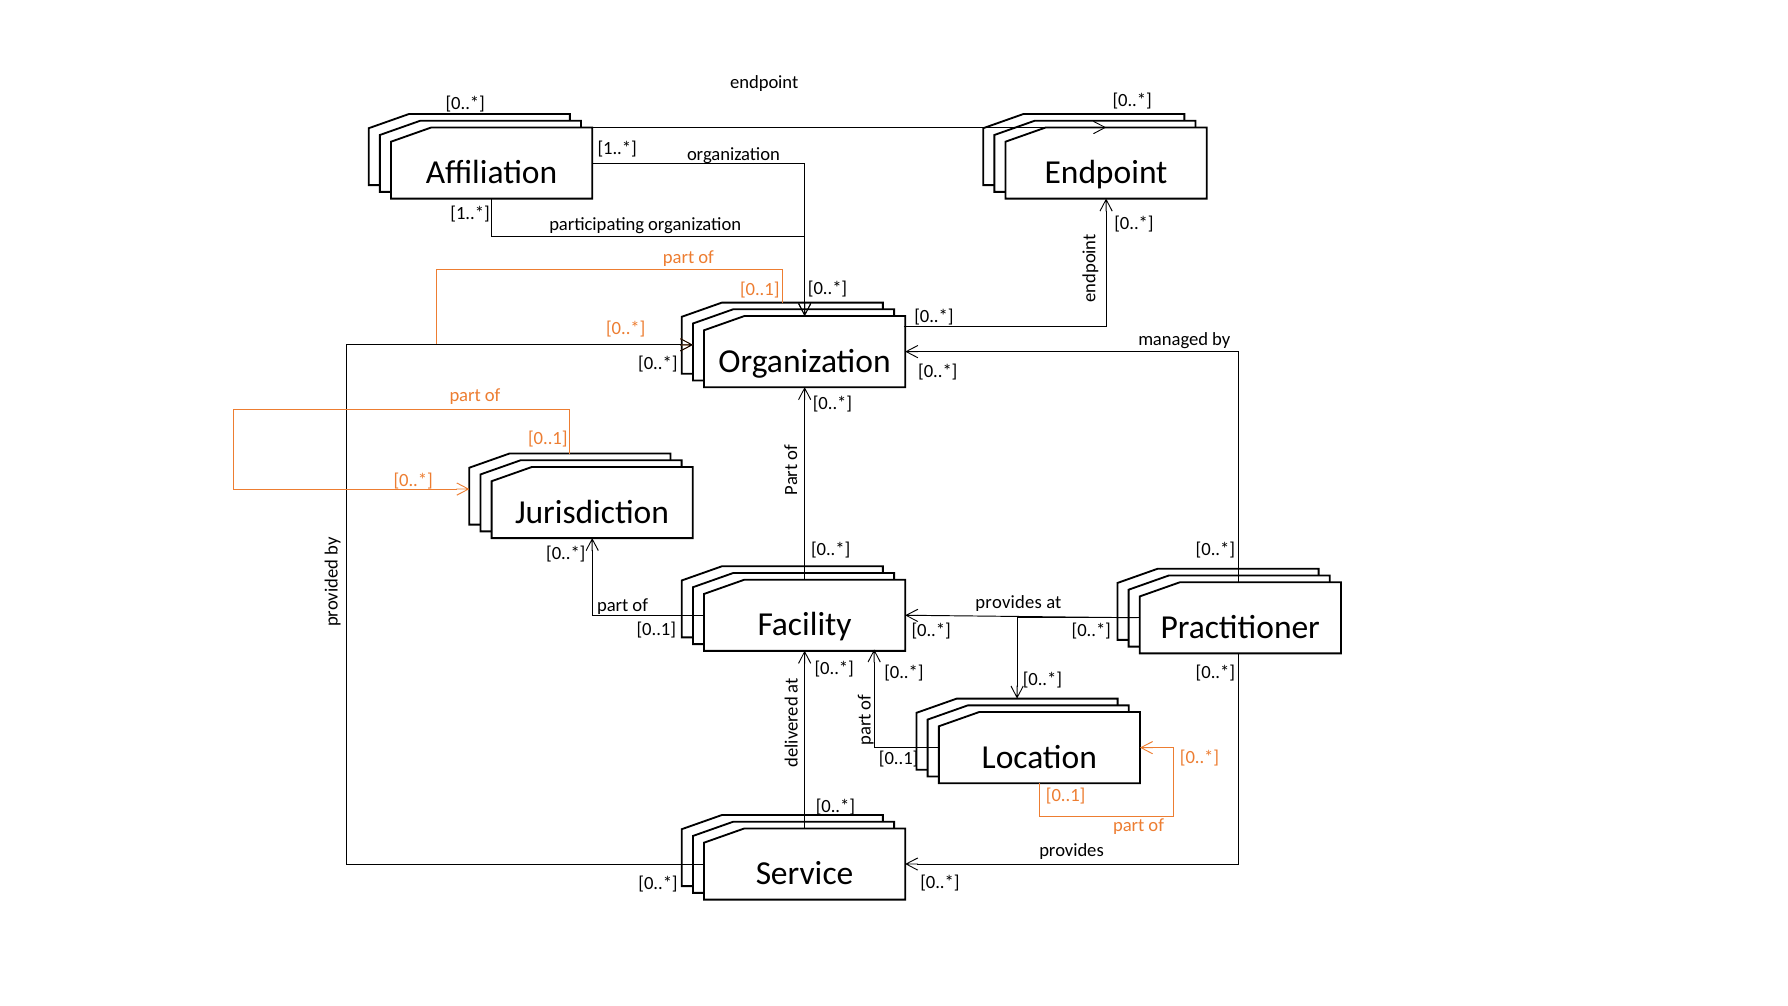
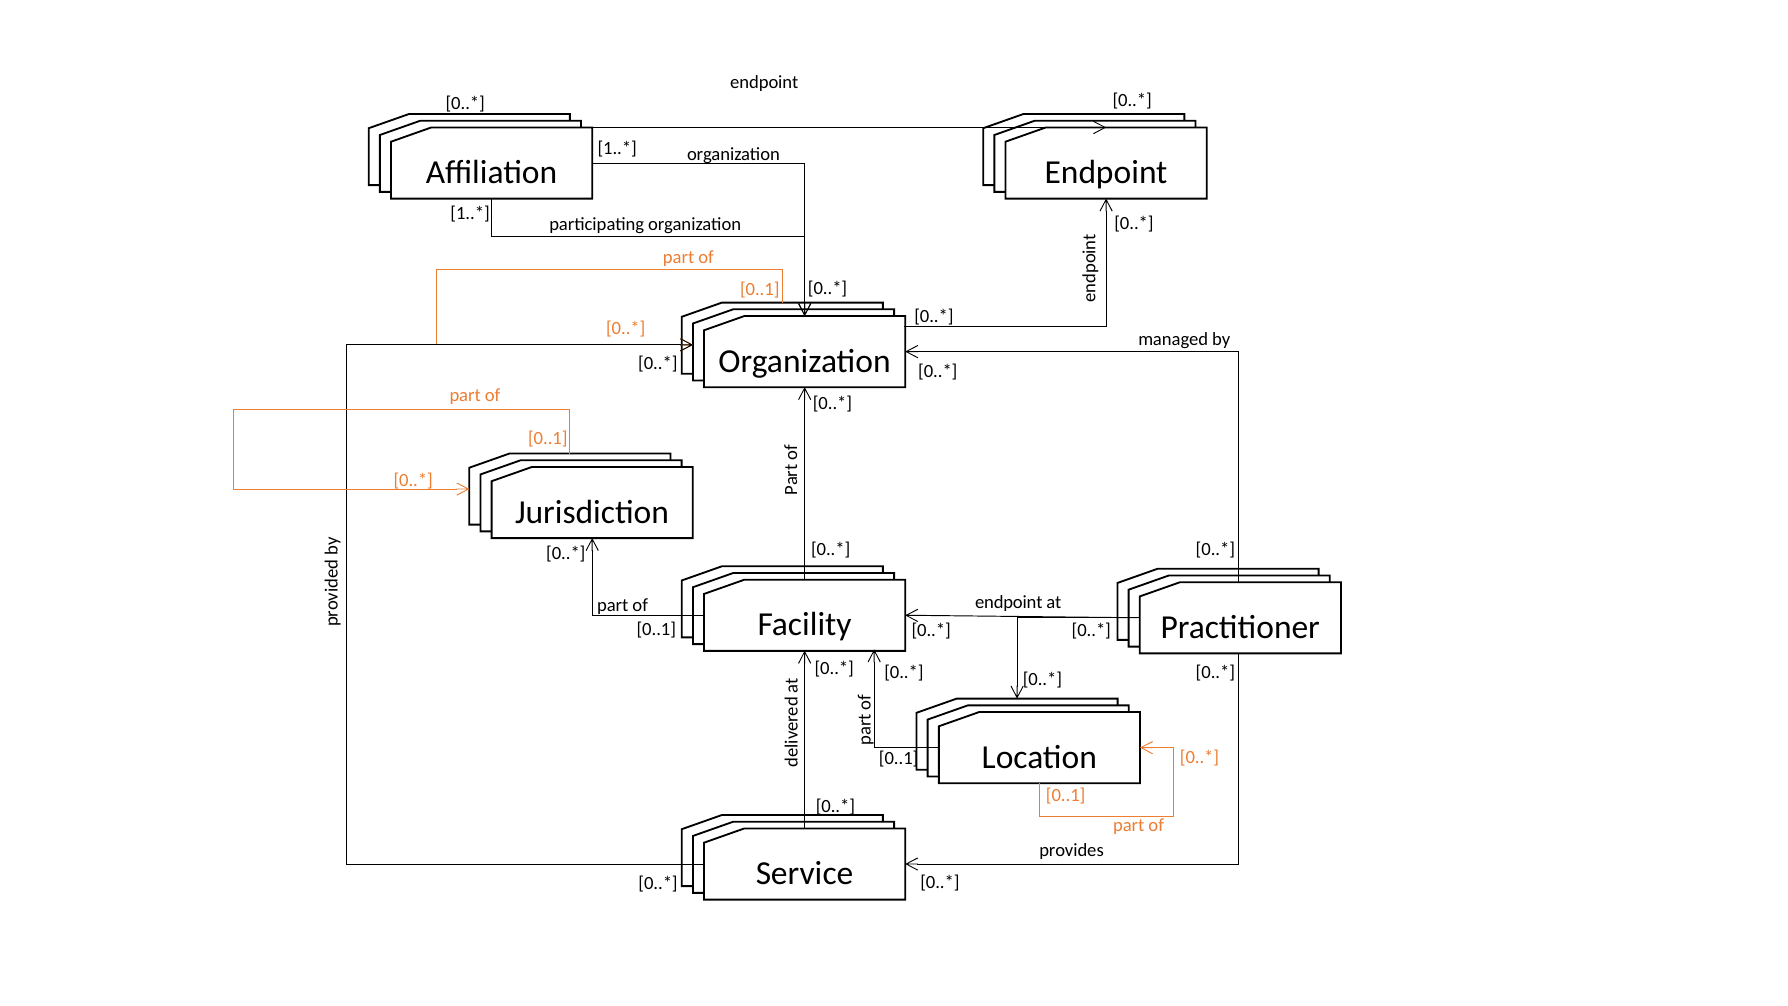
provides: provides -> endpoint (1009, 603)
